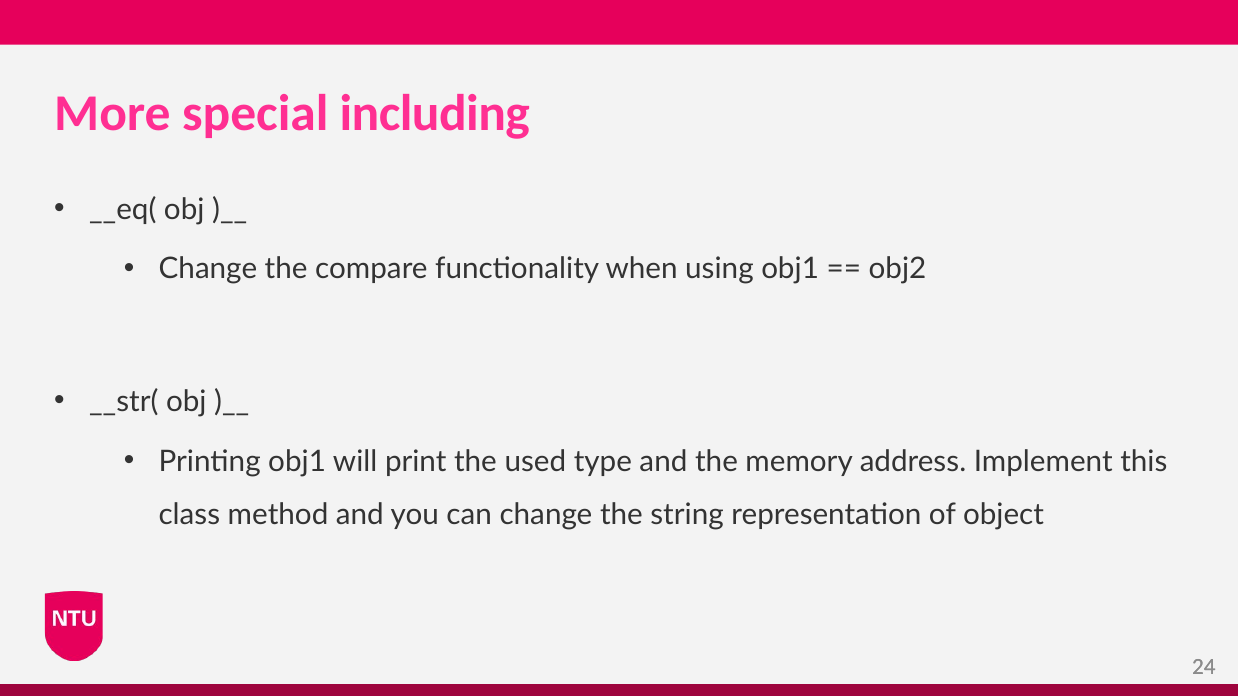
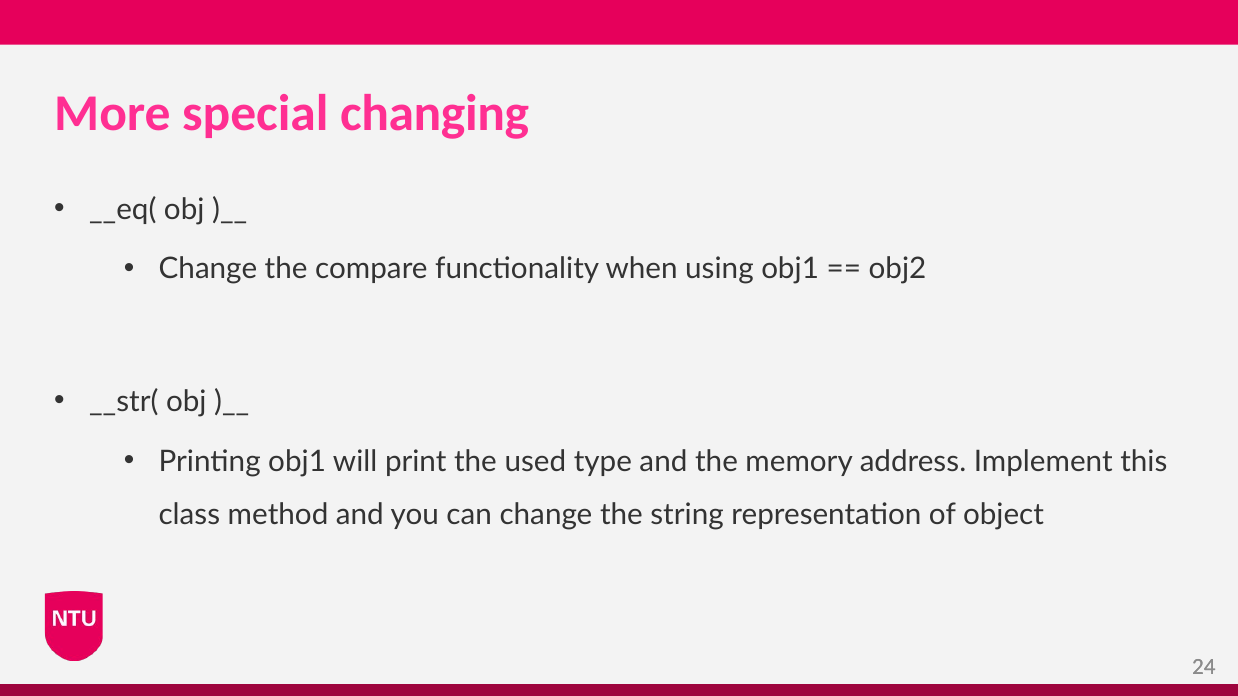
including: including -> changing (435, 114)
